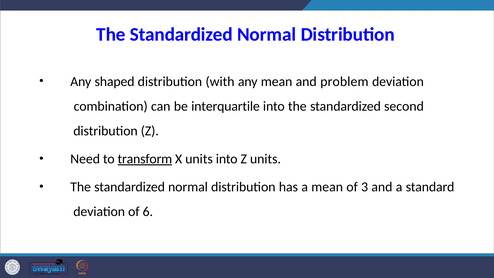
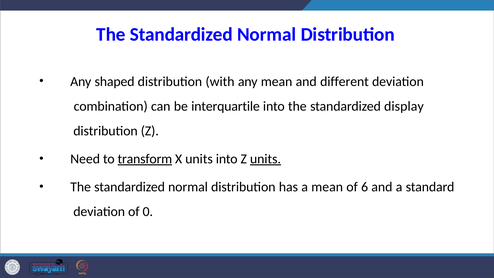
problem: problem -> different (344, 81)
second: second -> display (404, 106)
units underline: none -> present (265, 159)
3: 3 -> 6 (365, 187)
6: 6 -> 0 (148, 212)
